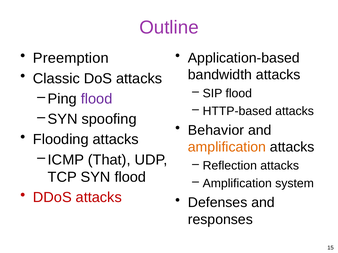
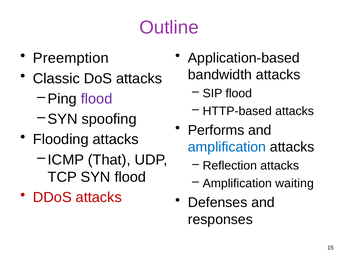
Behavior: Behavior -> Performs (216, 130)
amplification colour: orange -> blue (227, 147)
system: system -> waiting (295, 184)
